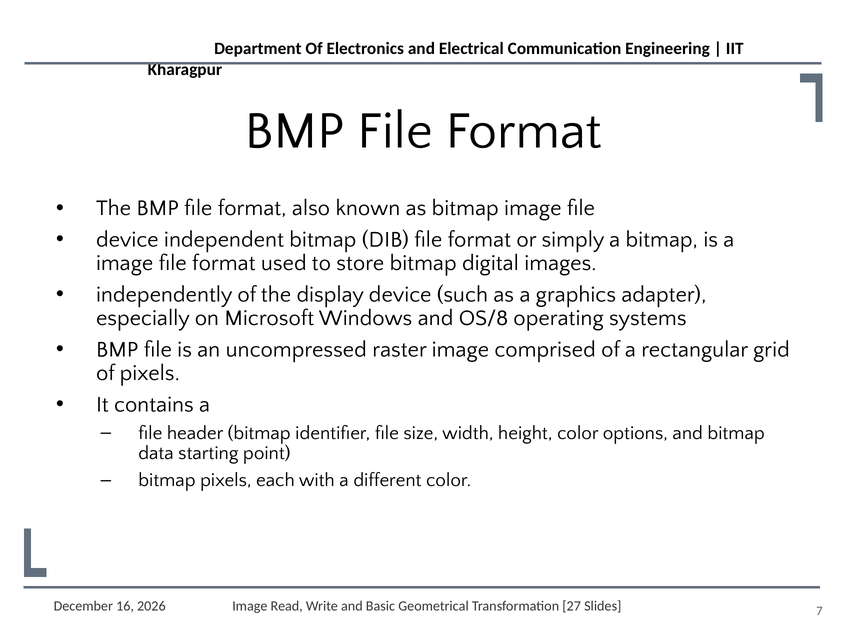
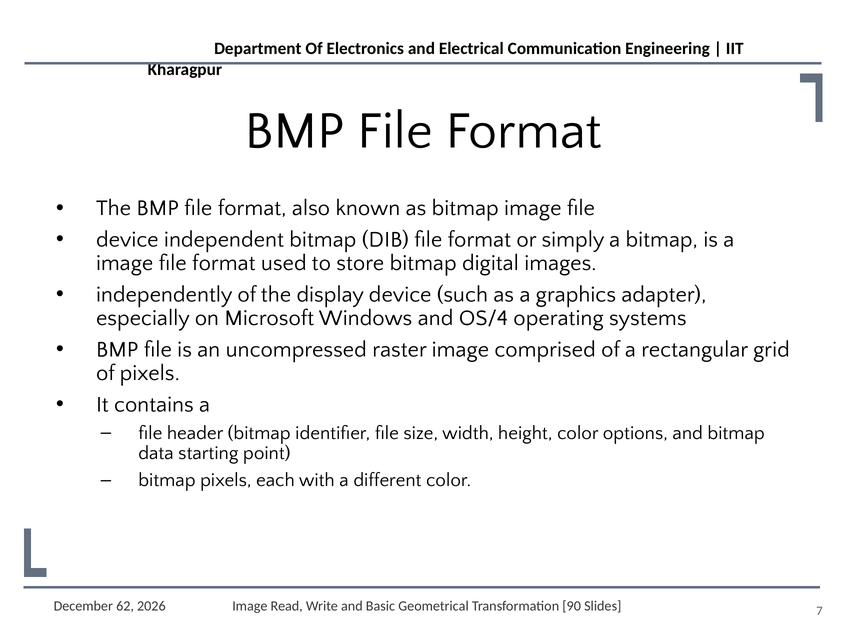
OS/8: OS/8 -> OS/4 (483, 318)
16: 16 -> 62 (125, 607)
27: 27 -> 90 (572, 607)
